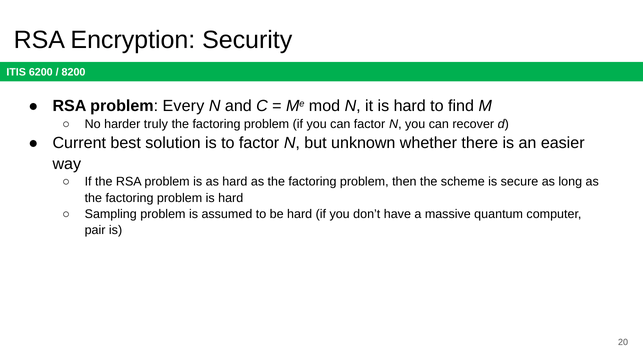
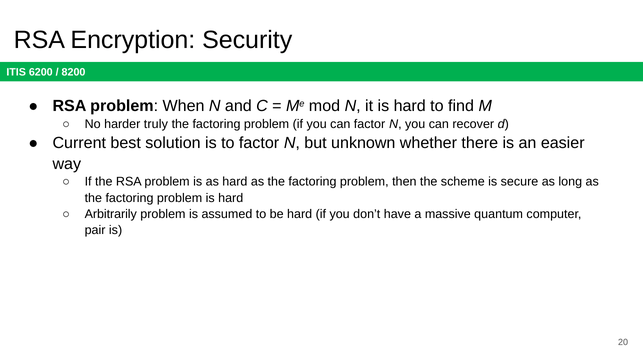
Every: Every -> When (184, 106)
Sampling: Sampling -> Arbitrarily (111, 214)
